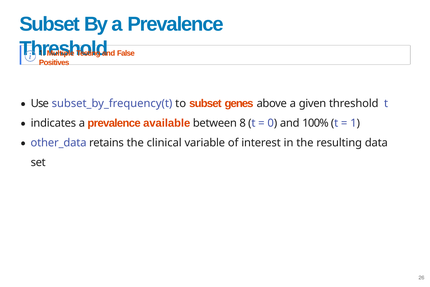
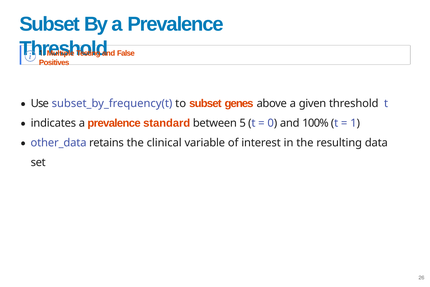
available: available -> standard (167, 123)
8: 8 -> 5 (243, 123)
